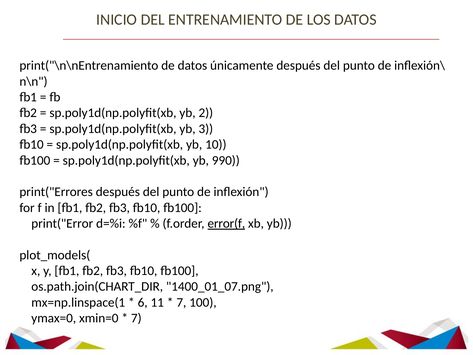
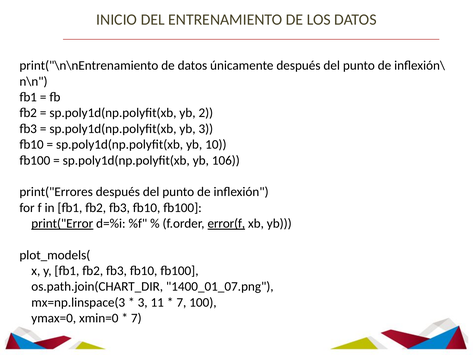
990: 990 -> 106 (226, 160)
print("Error underline: none -> present (62, 223)
mx=np.linspace(1: mx=np.linspace(1 -> mx=np.linspace(3 (78, 302)
6: 6 -> 3 (143, 302)
